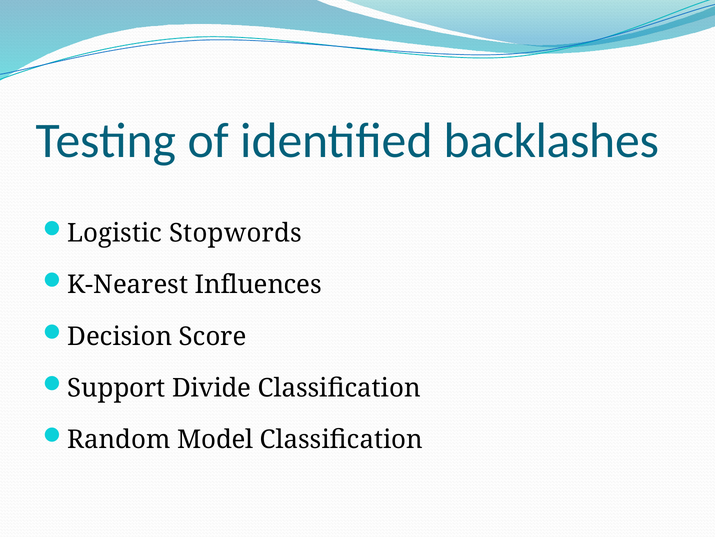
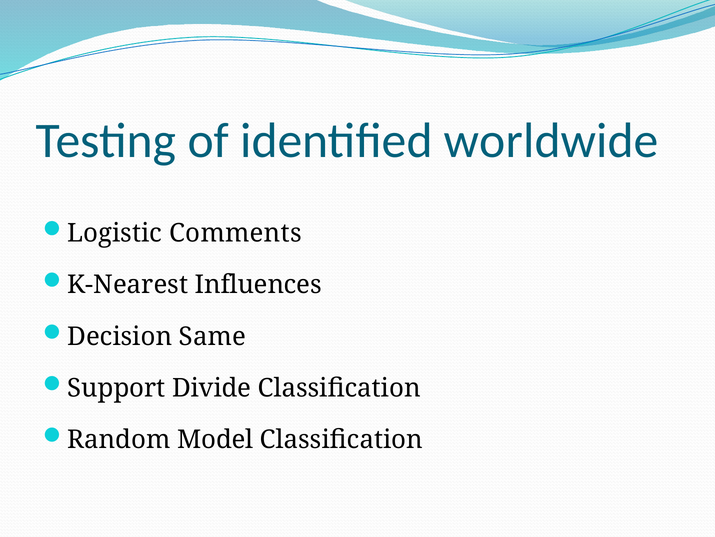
backlashes: backlashes -> worldwide (551, 140)
Stopwords: Stopwords -> Comments (236, 233)
Score: Score -> Same (213, 336)
